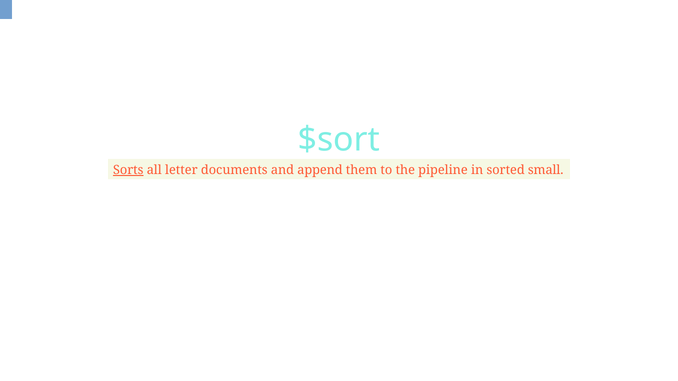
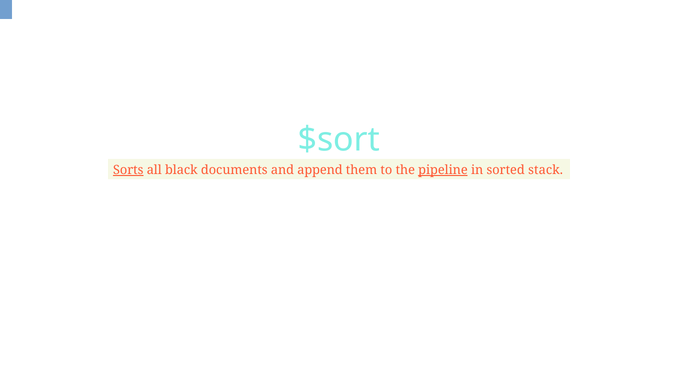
letter: letter -> black (181, 170)
pipeline underline: none -> present (443, 170)
small: small -> stack (546, 170)
